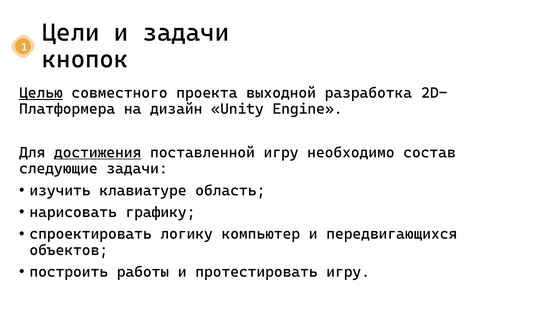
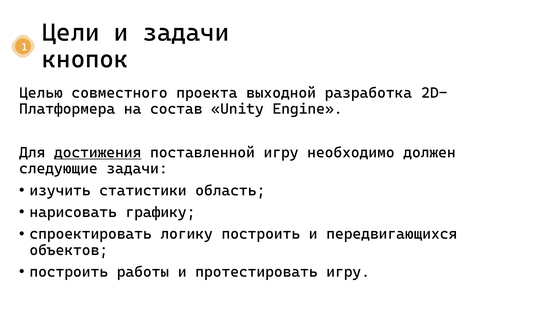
Целью underline: present -> none (41, 93)
дизайн: дизайн -> состав (176, 109)
состав: состав -> должен (429, 153)
клавиатуре: клавиатуре -> статистики (143, 191)
логику компьютер: компьютер -> построить (261, 234)
